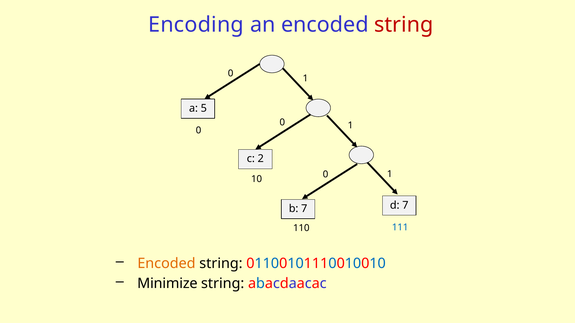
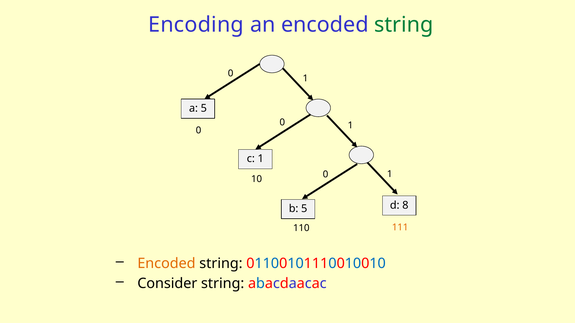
string colour: red -> green (404, 25)
c 2: 2 -> 1 (261, 159)
b 7: 7 -> 5 (304, 209)
d 7: 7 -> 8 (405, 205)
111 colour: blue -> orange (400, 228)
Minimize: Minimize -> Consider (167, 284)
